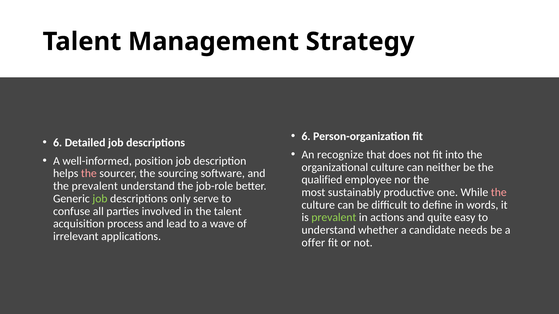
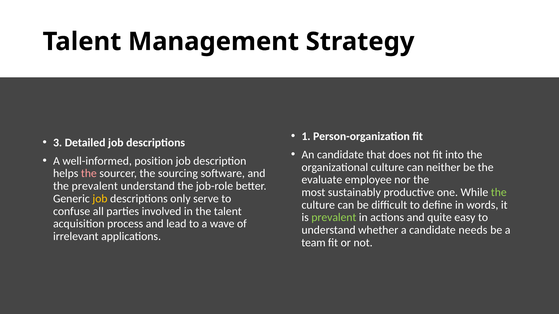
6: 6 -> 1 (306, 136)
6: 6 -> 3 (58, 143)
An recognize: recognize -> candidate (340, 155)
qualified: qualified -> evaluate (322, 180)
the colour: pink -> light green (499, 193)
job colour: light green -> yellow (100, 199)
offer: offer -> team (313, 243)
